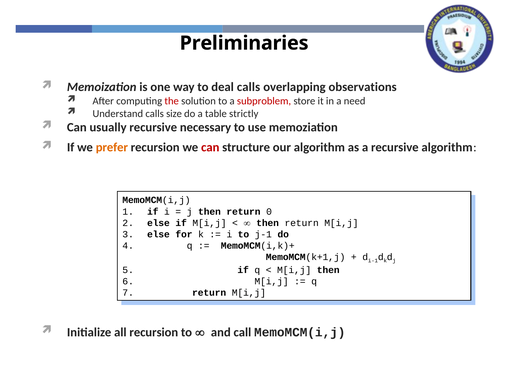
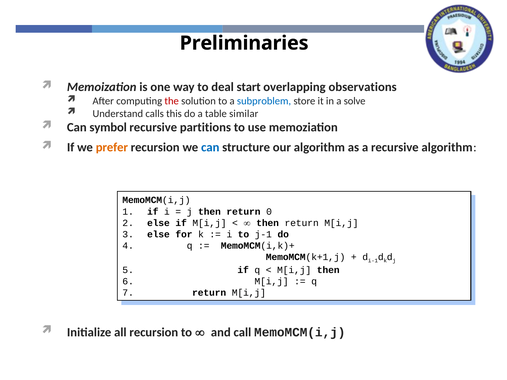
deal calls: calls -> start (249, 87)
subproblem colour: red -> blue (264, 101)
need: need -> solve (355, 101)
size: size -> this (174, 114)
strictly: strictly -> similar (244, 114)
usually: usually -> symbol (108, 128)
necessary: necessary -> partitions (205, 128)
can colour: red -> blue (210, 147)
